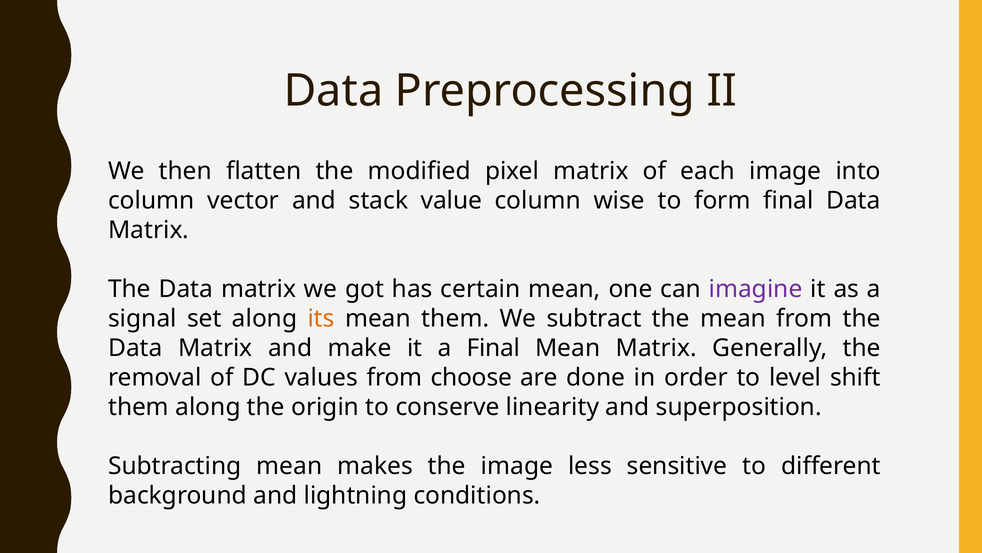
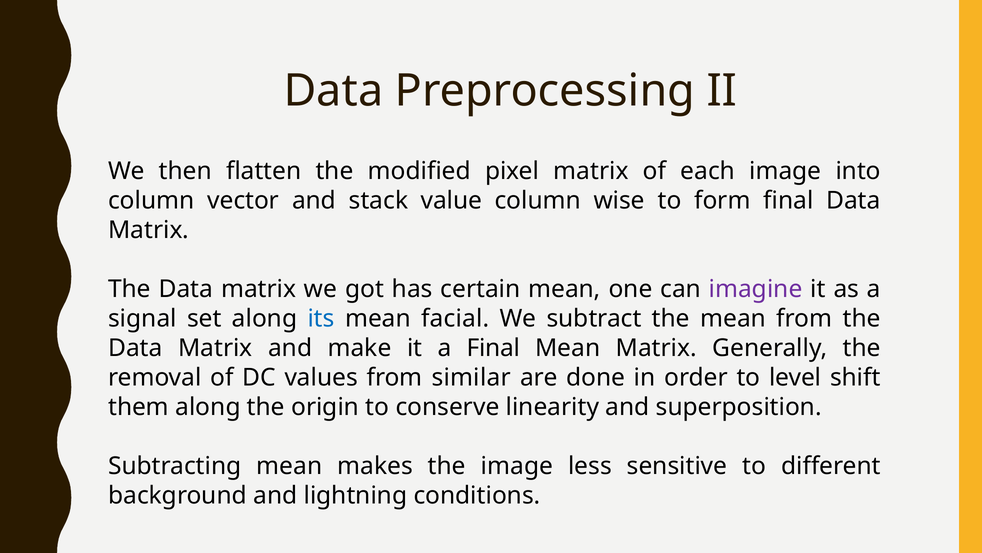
its colour: orange -> blue (321, 318)
mean them: them -> facial (455, 318)
choose: choose -> similar (471, 377)
